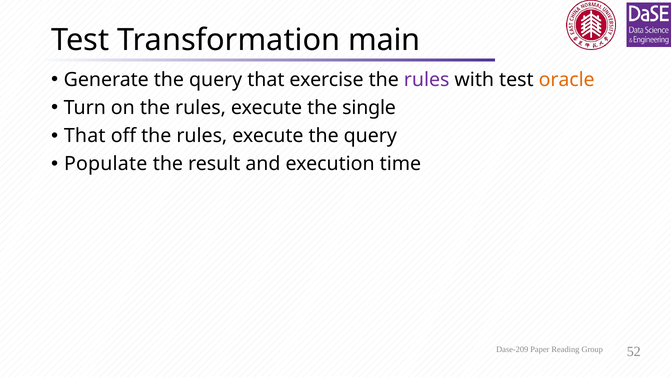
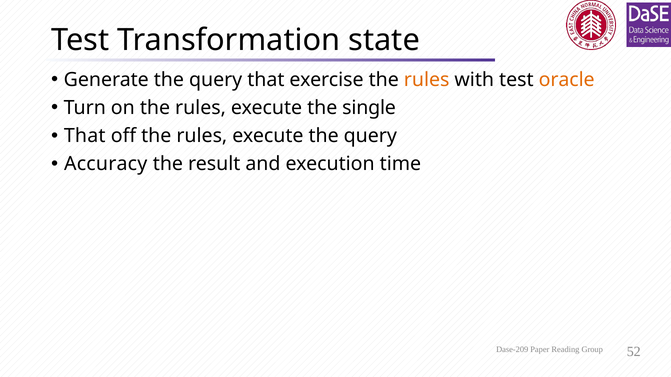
main: main -> state (384, 40)
rules colour: purple -> orange (427, 80)
Populate: Populate -> Accuracy (106, 164)
